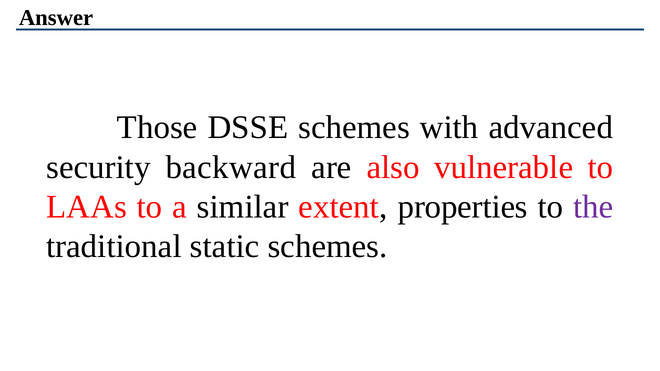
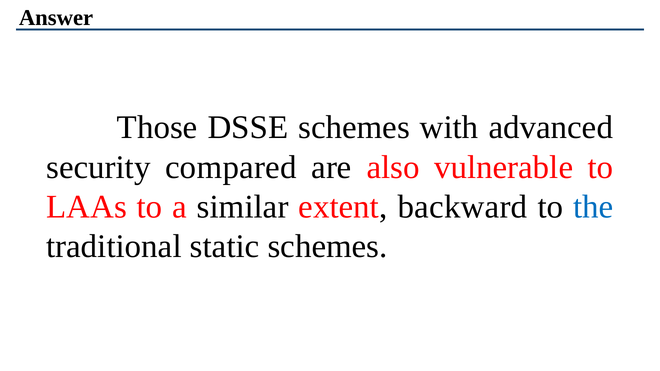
backward: backward -> compared (231, 167)
properties: properties -> backward (463, 207)
the colour: purple -> blue (593, 207)
